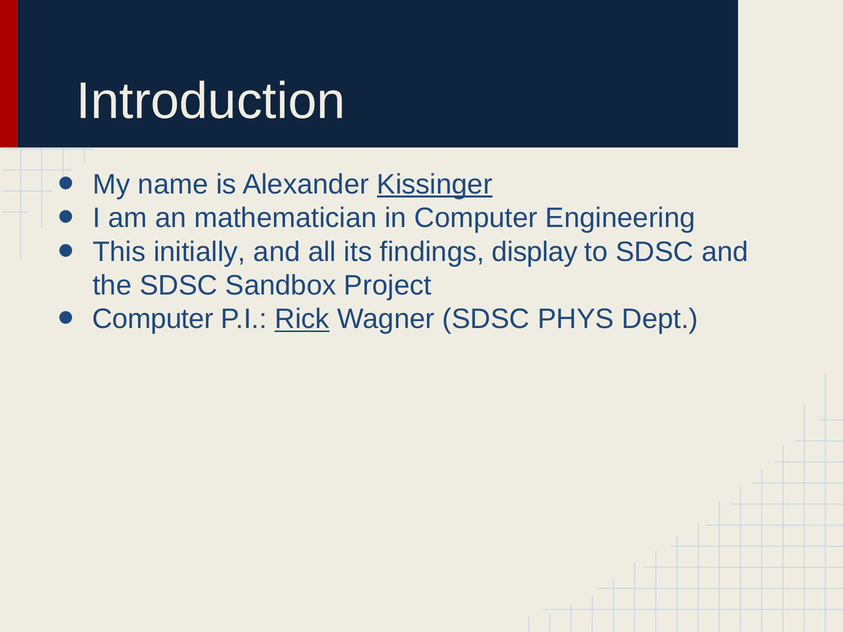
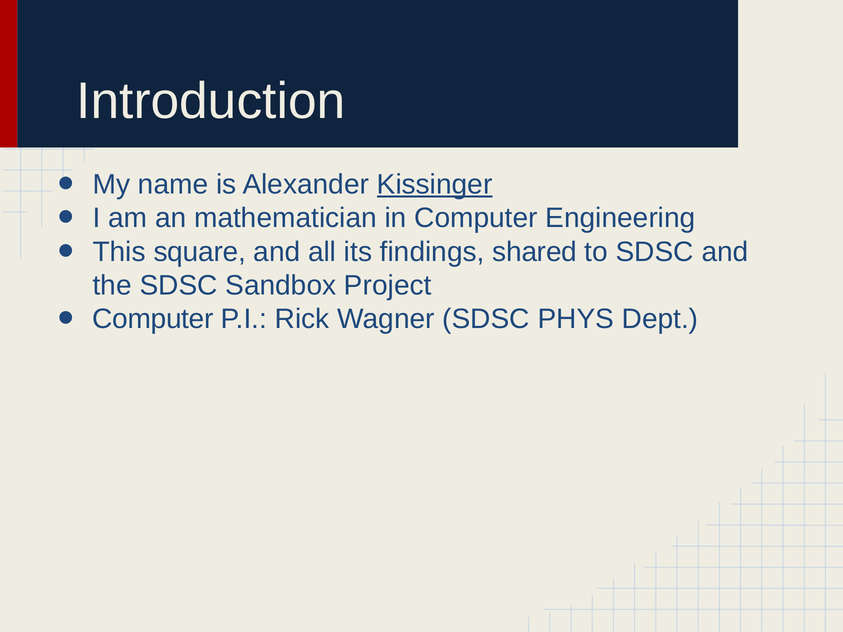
initially: initially -> square (200, 252)
display: display -> shared (535, 252)
Rick underline: present -> none (302, 319)
